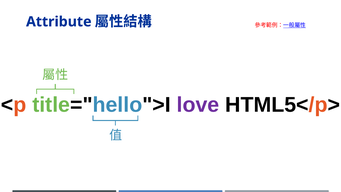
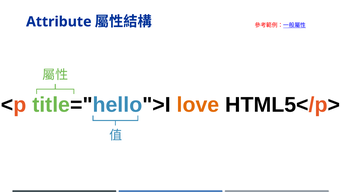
love colour: purple -> orange (198, 105)
